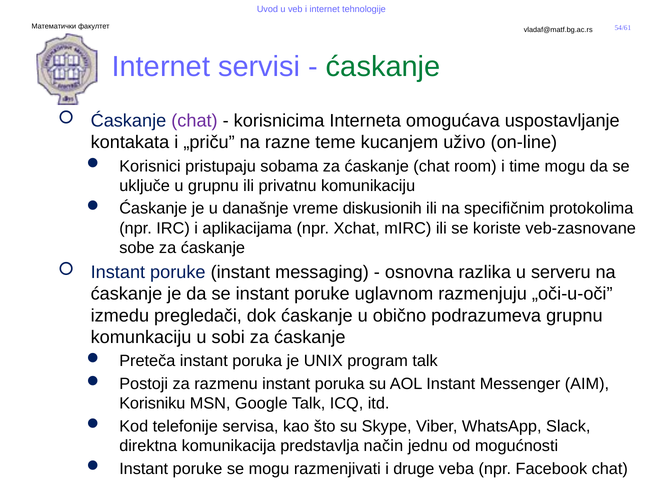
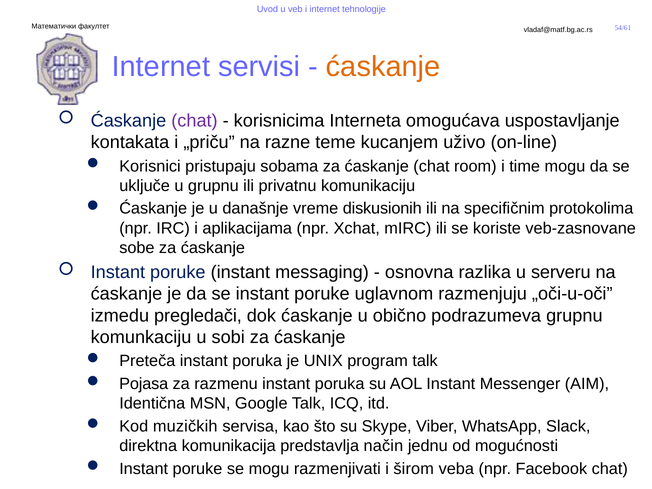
ćaskanje colour: green -> orange (383, 67)
Postoji: Postoji -> Pojasa (144, 384)
Korisniku: Korisniku -> Identična (152, 403)
telefonije: telefonije -> muzičkih (185, 426)
druge: druge -> širom (414, 469)
